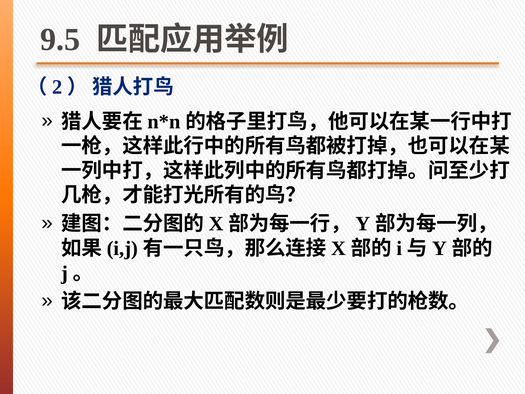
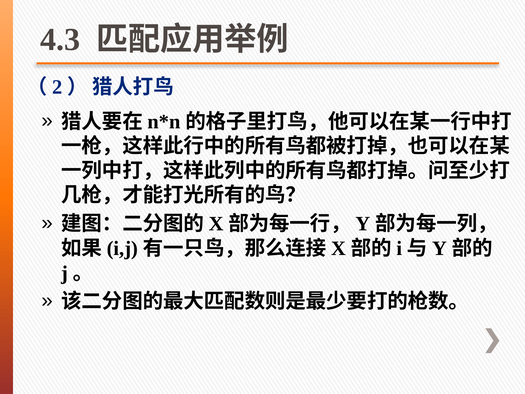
9.5: 9.5 -> 4.3 (60, 40)
